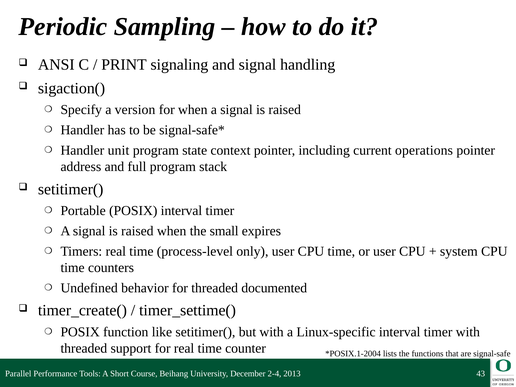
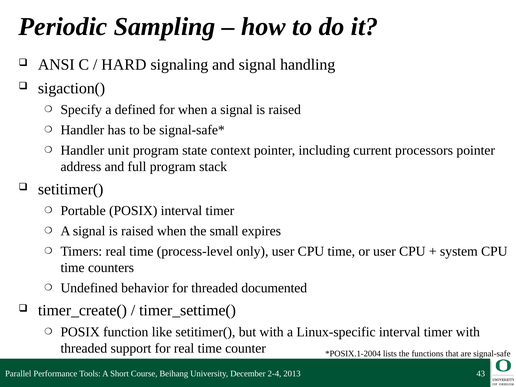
PRINT: PRINT -> HARD (124, 65)
version: version -> defined (135, 110)
operations: operations -> processors (424, 150)
